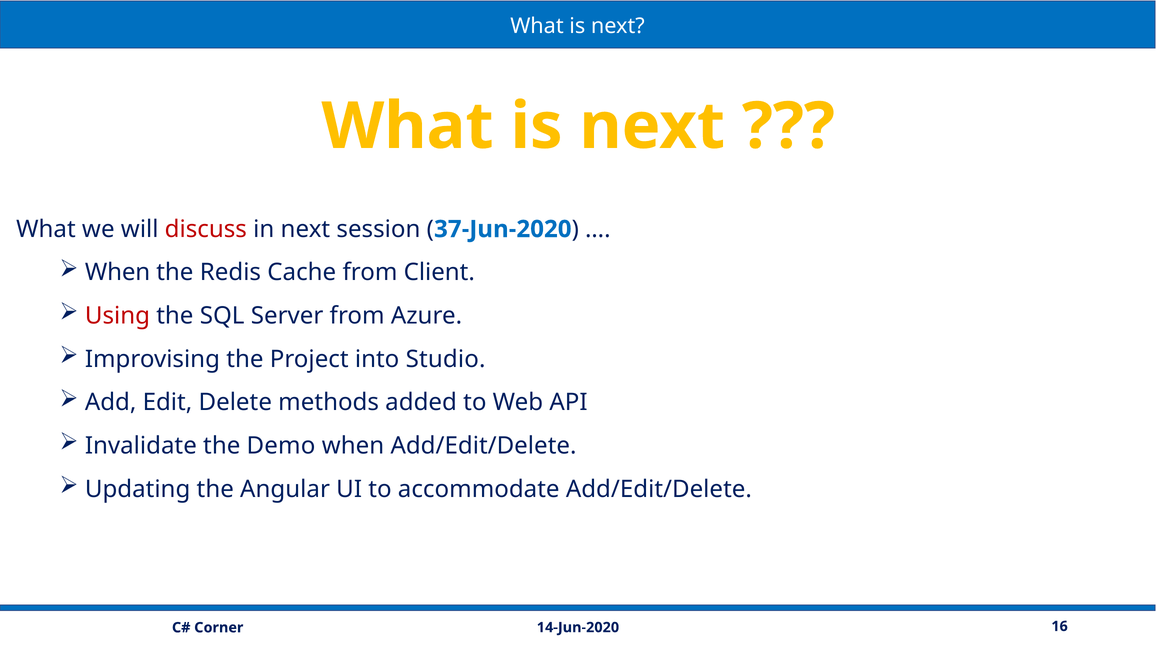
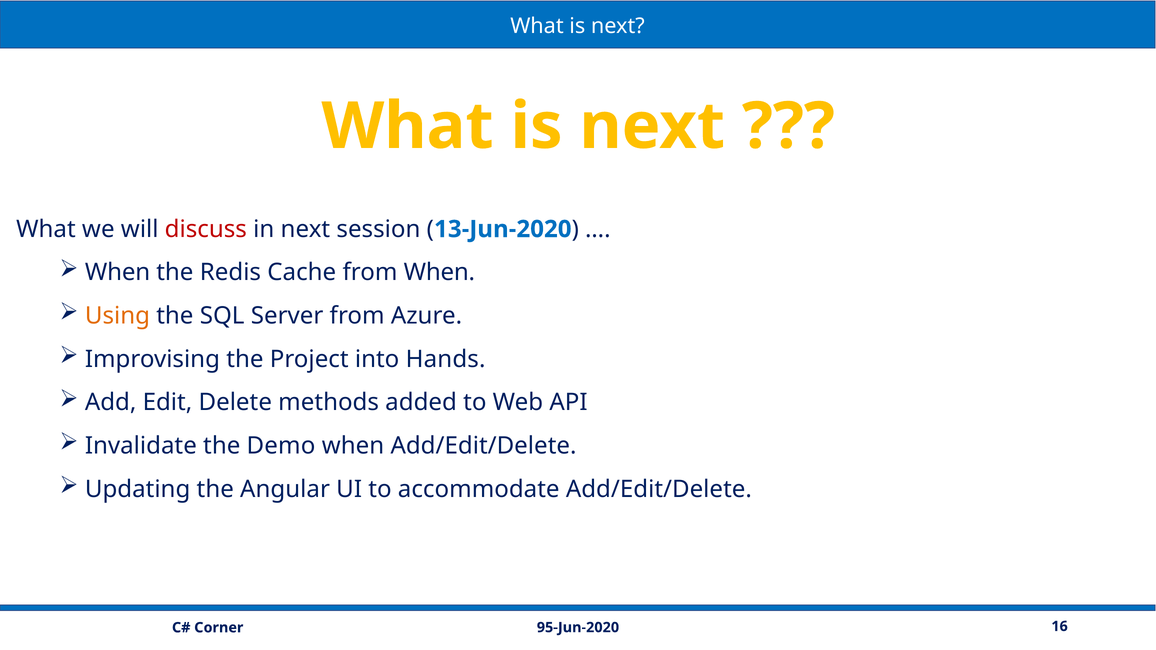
37-Jun-2020: 37-Jun-2020 -> 13-Jun-2020 (503, 229)
from Client: Client -> When (439, 273)
Using colour: red -> orange (117, 316)
Studio: Studio -> Hands (446, 359)
14-Jun-2020: 14-Jun-2020 -> 95-Jun-2020 (578, 628)
